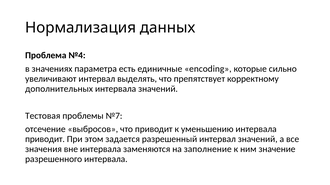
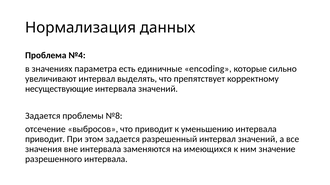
дополнительных: дополнительных -> несуществующие (59, 89)
Тестовая: Тестовая -> Задается (43, 116)
№7: №7 -> №8 (114, 116)
заполнение: заполнение -> имеющихся (208, 150)
